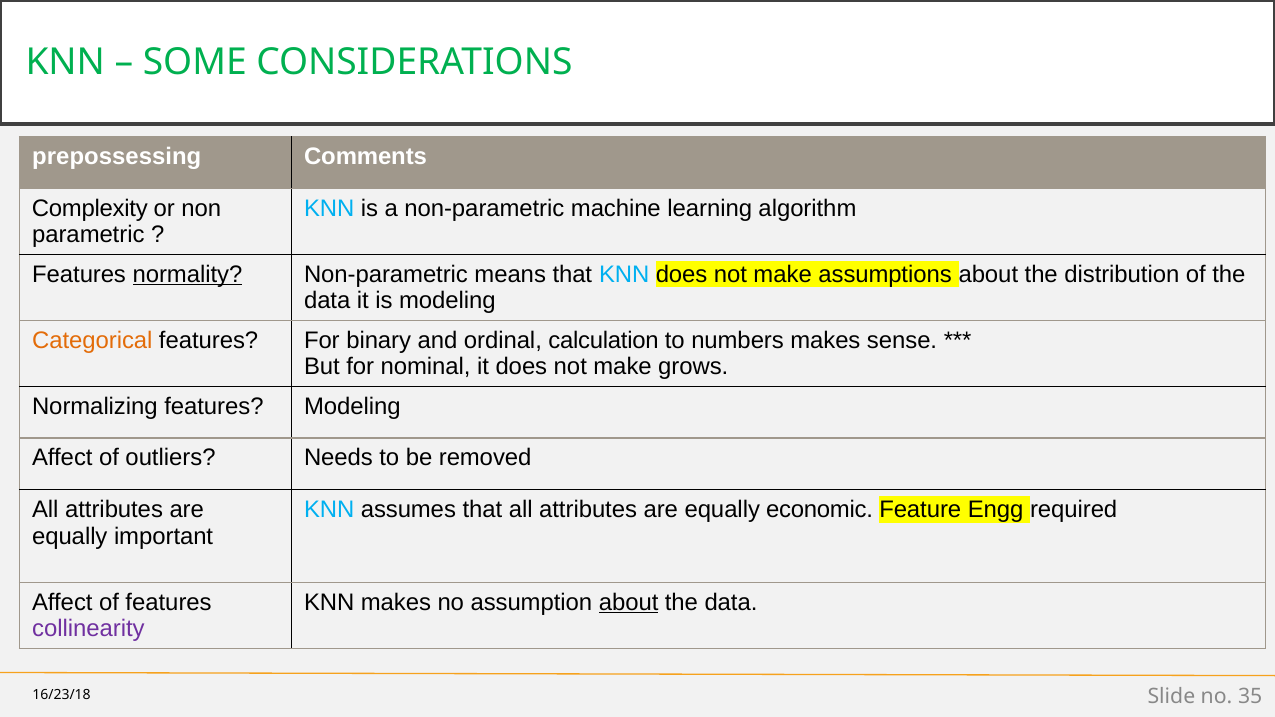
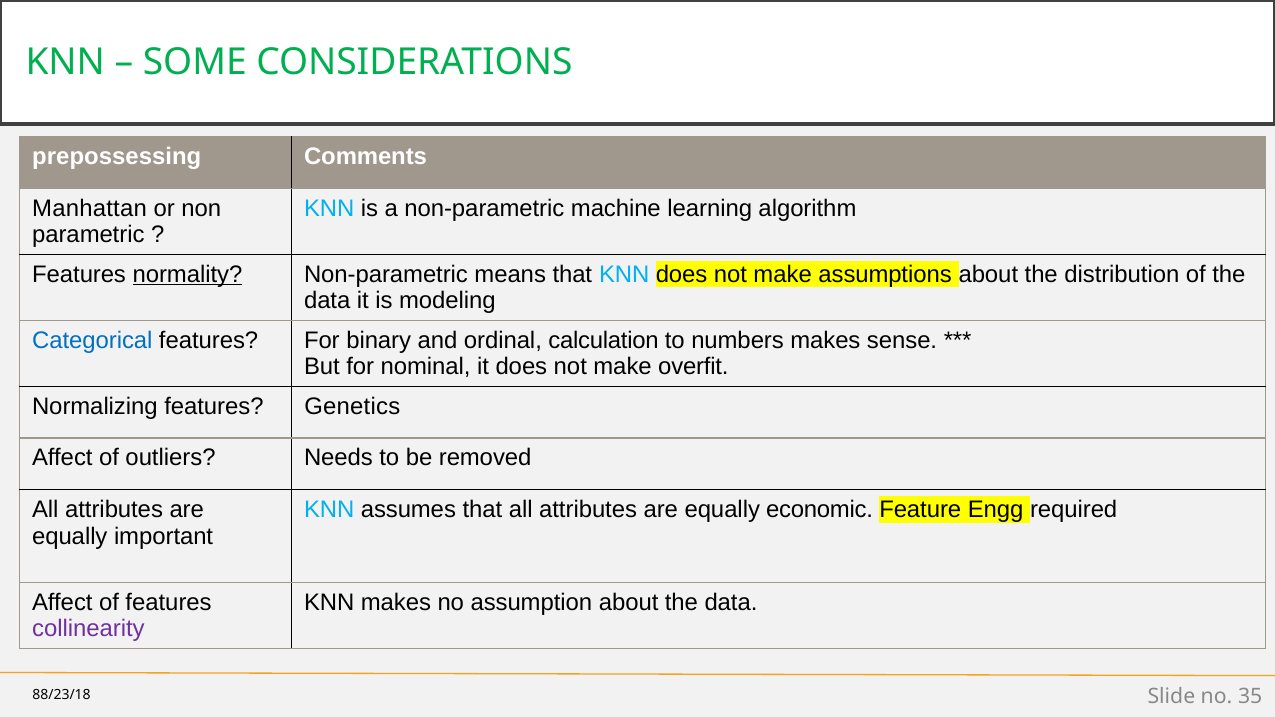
Complexity: Complexity -> Manhattan (90, 208)
Categorical colour: orange -> blue (92, 340)
grows: grows -> overfit (693, 367)
features Modeling: Modeling -> Genetics (352, 406)
about underline: present -> none (629, 602)
16/23/18: 16/23/18 -> 88/23/18 (62, 695)
